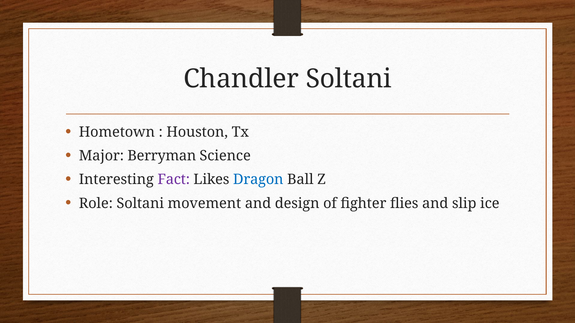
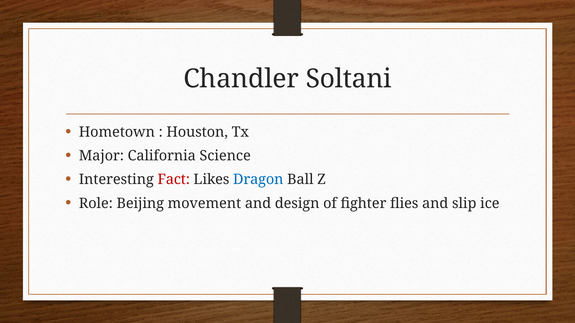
Berryman: Berryman -> California (162, 156)
Fact colour: purple -> red (174, 180)
Role Soltani: Soltani -> Beijing (140, 204)
